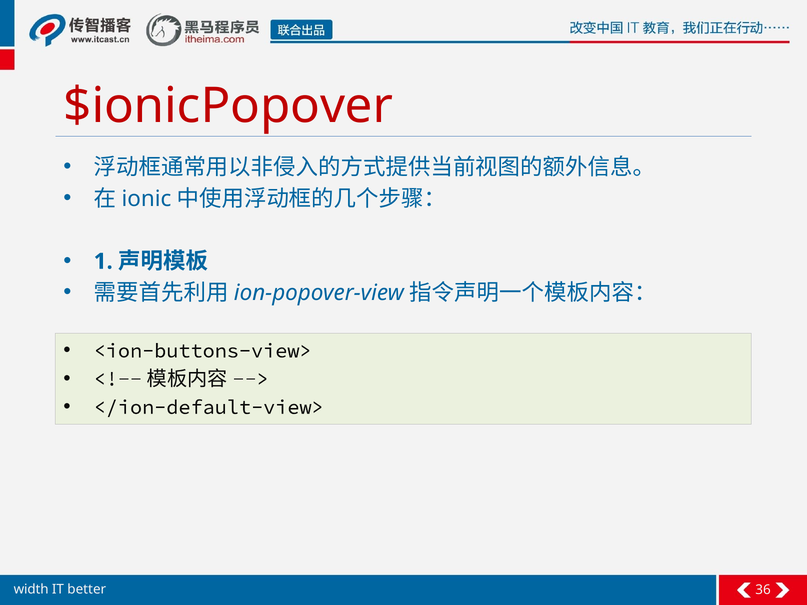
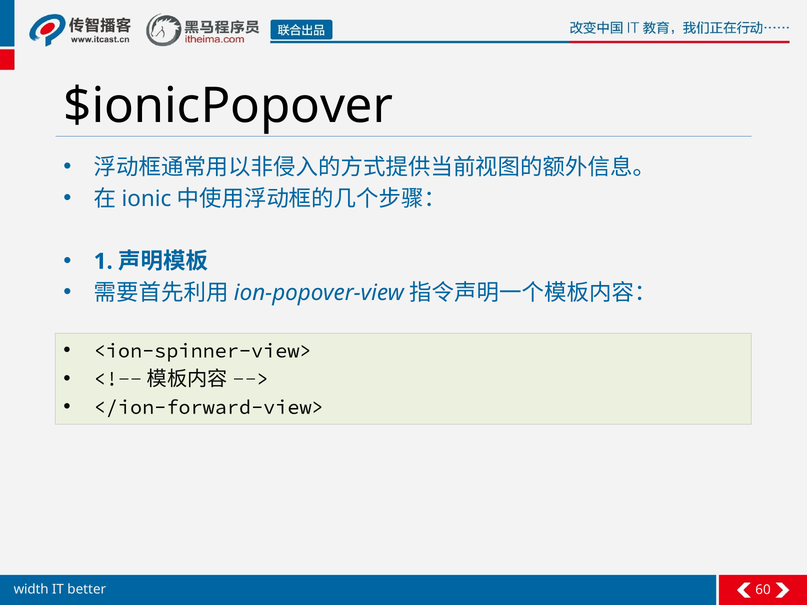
$ionicPopover colour: red -> black (228, 106)
<ion-buttons-view>: <ion-buttons-view> -> <ion-spinner-view> (203, 351)
</ion-default-view>: </ion-default-view> -> </ion-forward-view> (209, 407)
36: 36 -> 60 (763, 590)
